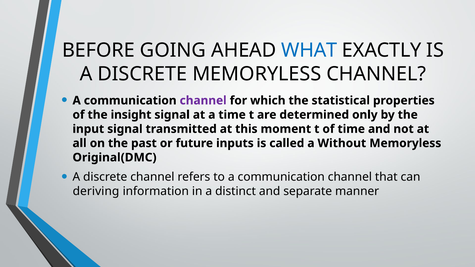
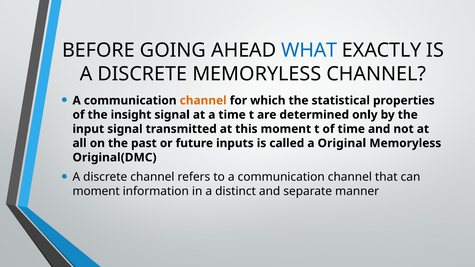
channel colour: purple -> orange (203, 101)
Without: Without -> Original (342, 143)
deriving: deriving -> moment (96, 191)
